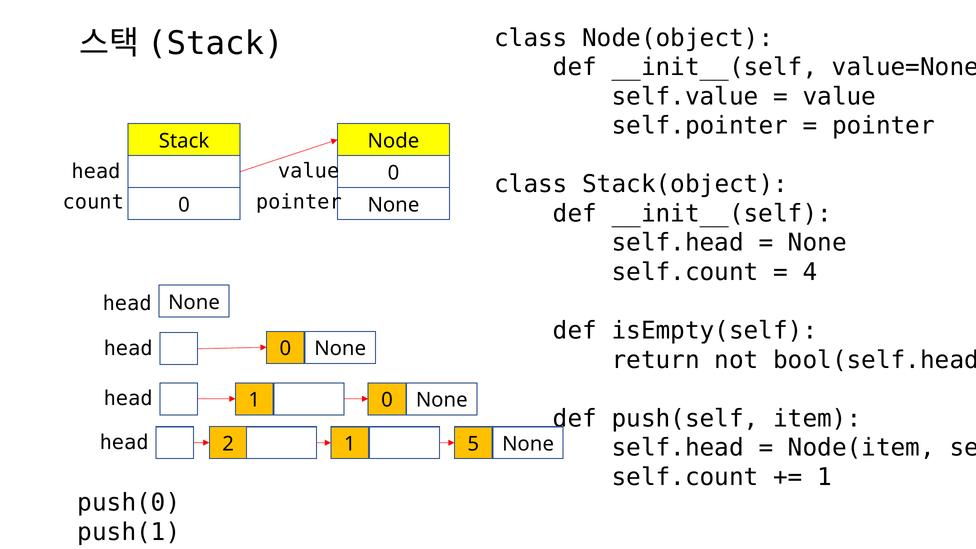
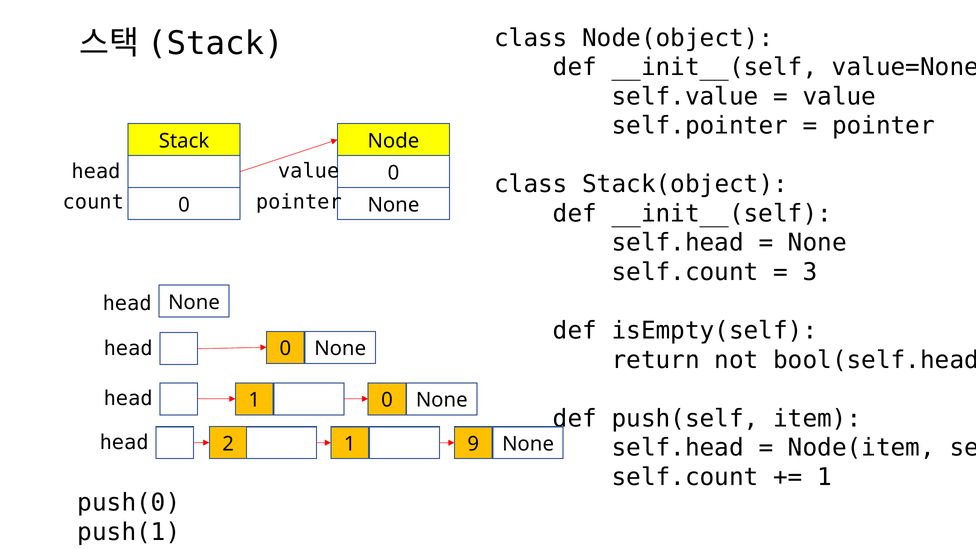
4: 4 -> 3 (810, 272)
5: 5 -> 9 (473, 444)
